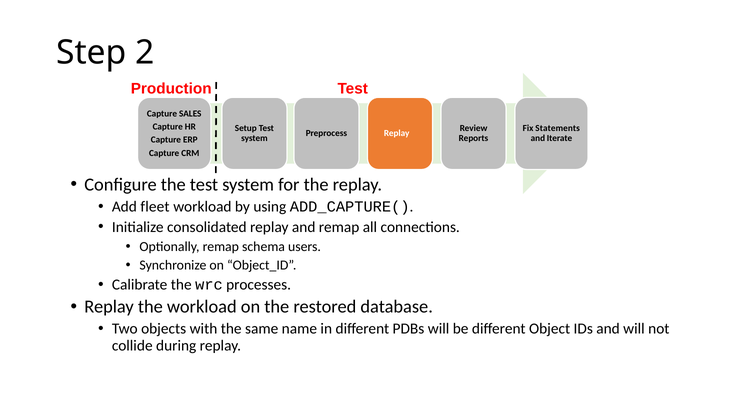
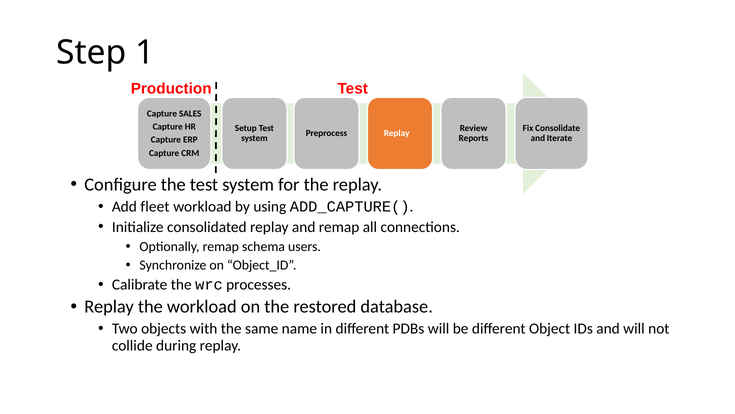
2: 2 -> 1 (145, 53)
Statements: Statements -> Consolidate (558, 128)
